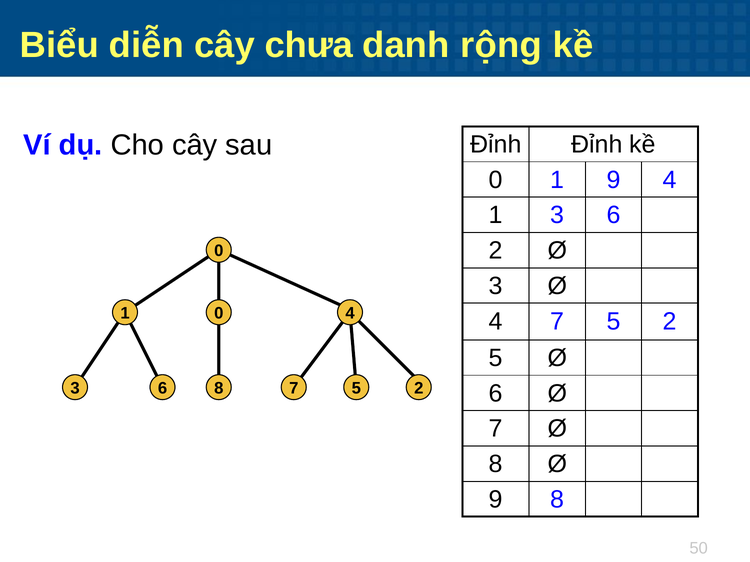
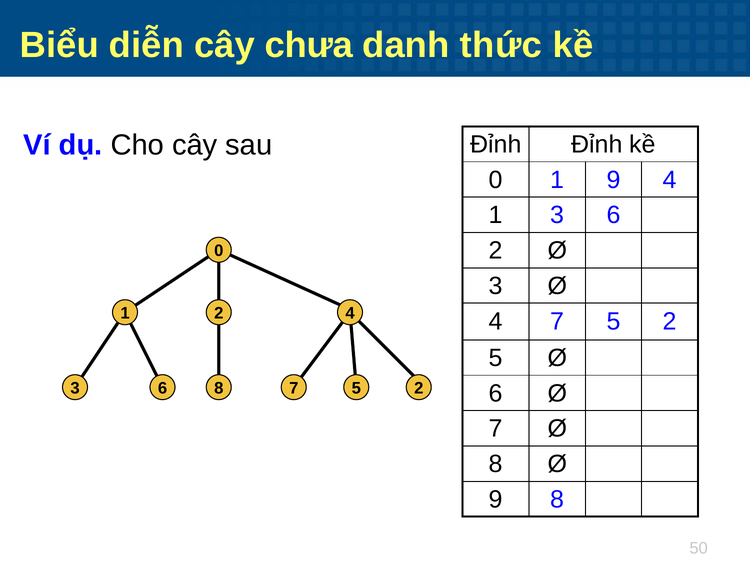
rộng: rộng -> thức (501, 45)
1 0: 0 -> 2 (219, 314)
